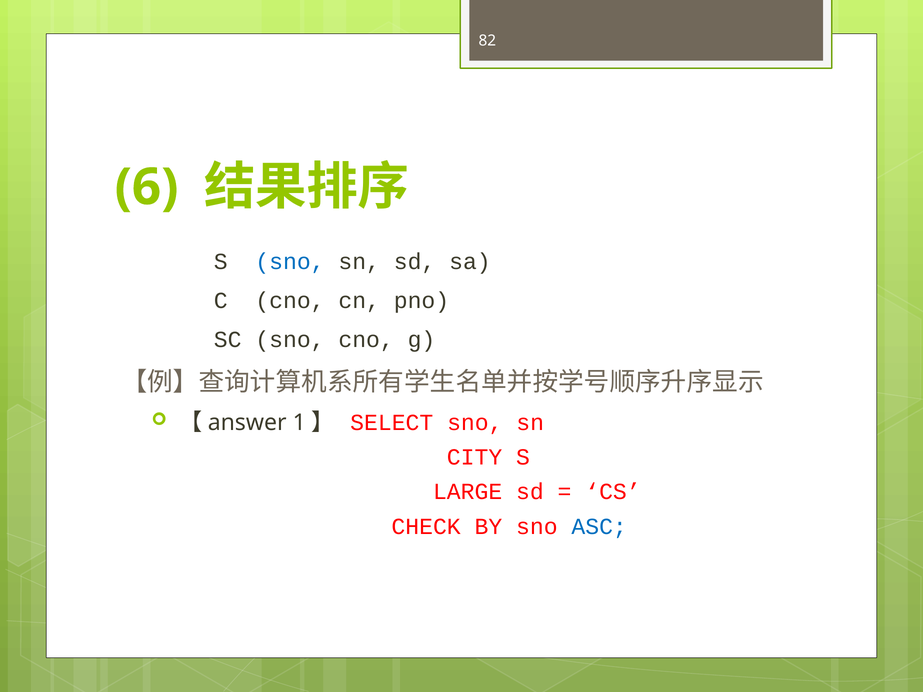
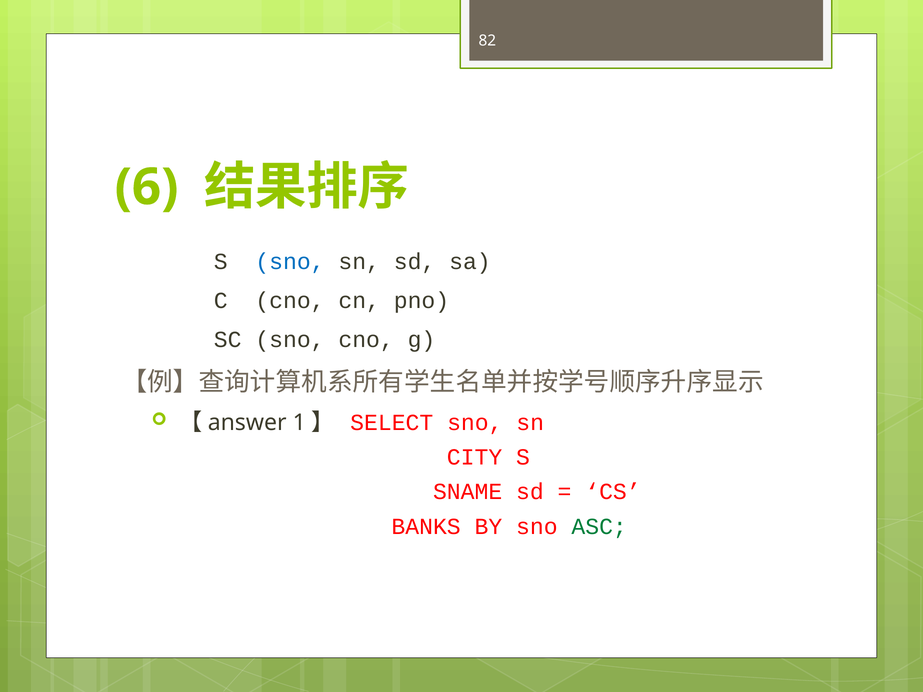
LARGE: LARGE -> SNAME (468, 492)
CHECK: CHECK -> BANKS (426, 527)
ASC colour: blue -> green (599, 527)
